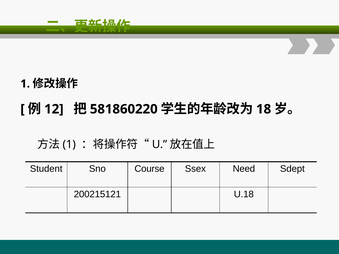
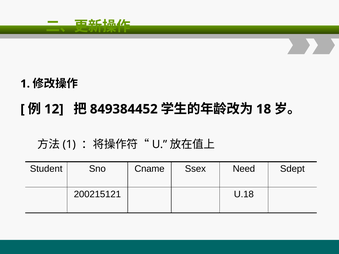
581860220: 581860220 -> 849384452 (124, 109)
Course: Course -> Cname (149, 169)
